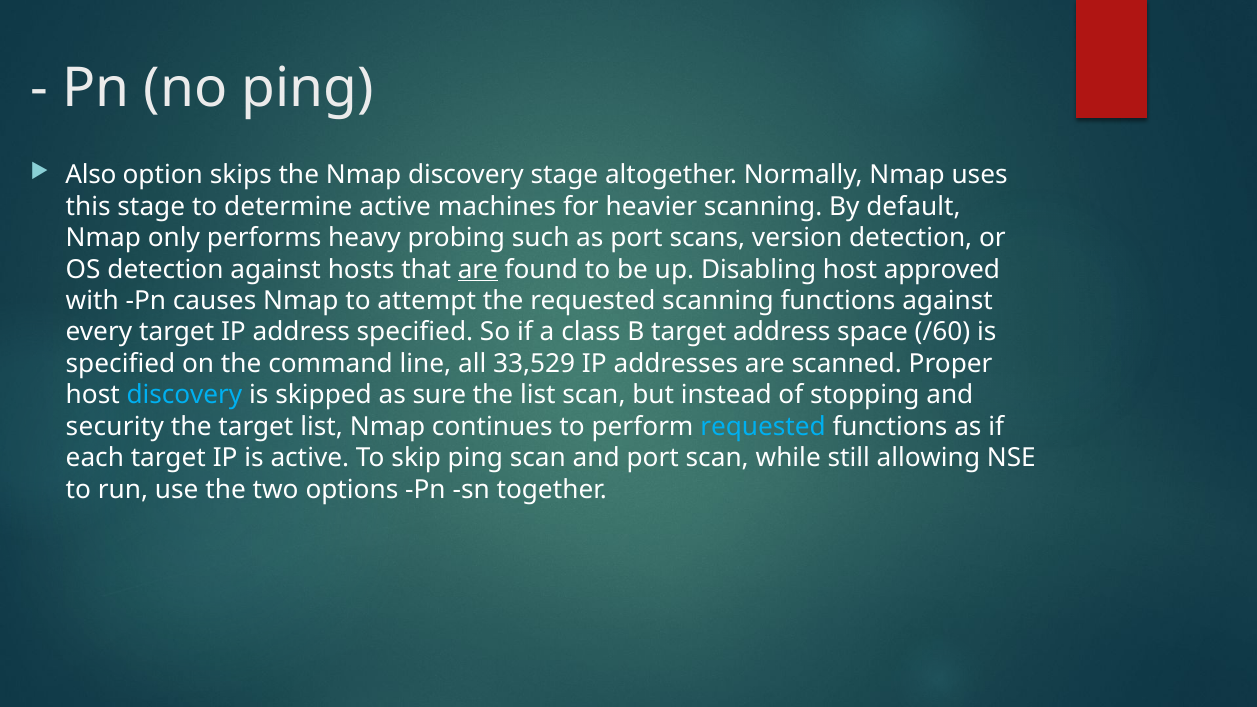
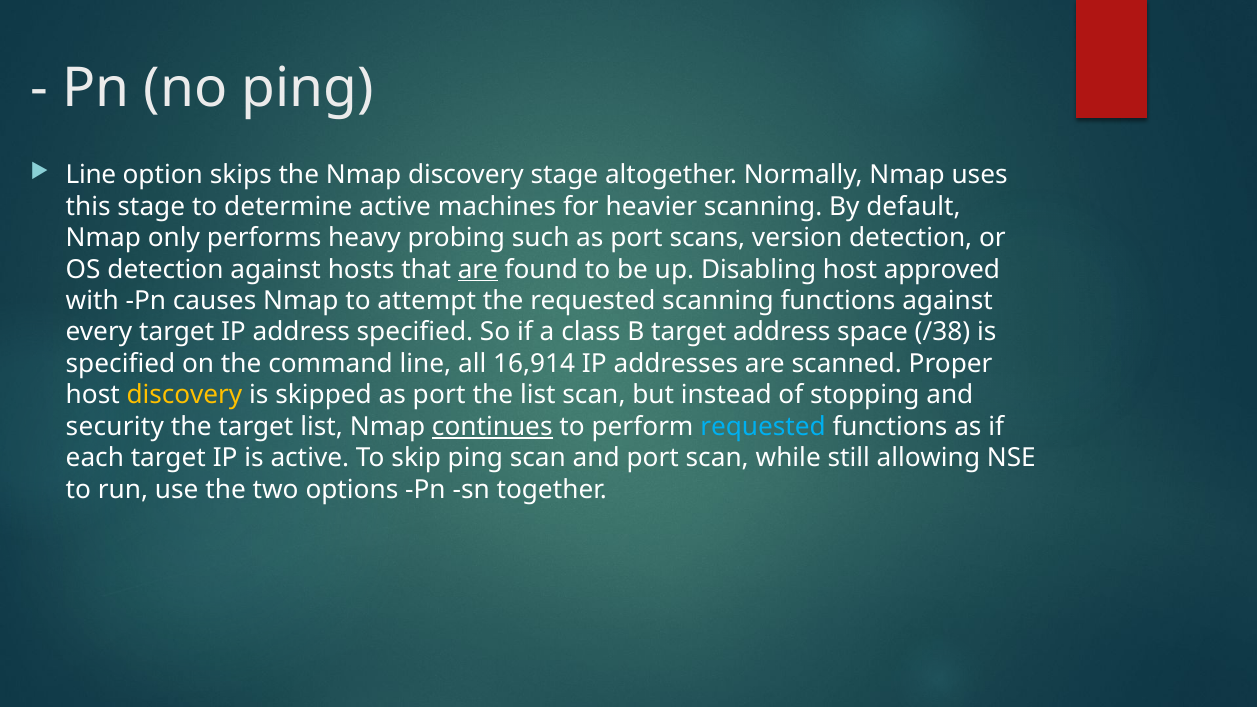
Also: Also -> Line (91, 175)
/60: /60 -> /38 (942, 332)
33,529: 33,529 -> 16,914 (534, 364)
discovery colour: light blue -> yellow (184, 395)
skipped as sure: sure -> port (439, 395)
continues underline: none -> present (492, 427)
